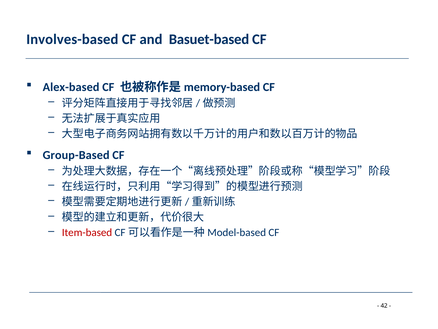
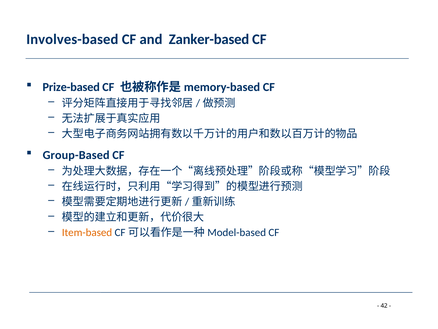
Basuet-based: Basuet-based -> Zanker-based (209, 39)
Alex-based: Alex-based -> Prize-based (71, 87)
Item-based colour: red -> orange (87, 232)
